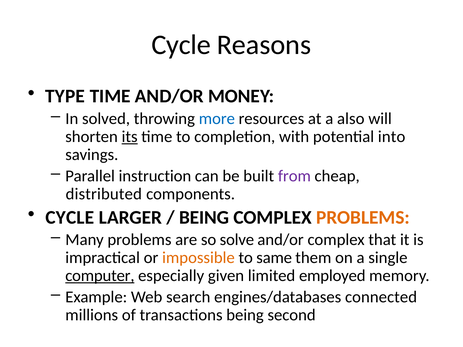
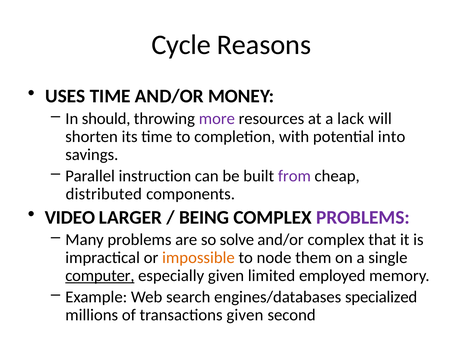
TYPE: TYPE -> USES (65, 96)
solved: solved -> should (106, 119)
more colour: blue -> purple (217, 119)
also: also -> lack (351, 119)
its underline: present -> none (130, 137)
CYCLE: CYCLE -> VIDEO (70, 217)
PROBLEMS colour: orange -> purple (363, 217)
same: same -> node (274, 258)
connected: connected -> specialized (381, 297)
transactions being: being -> given (245, 315)
